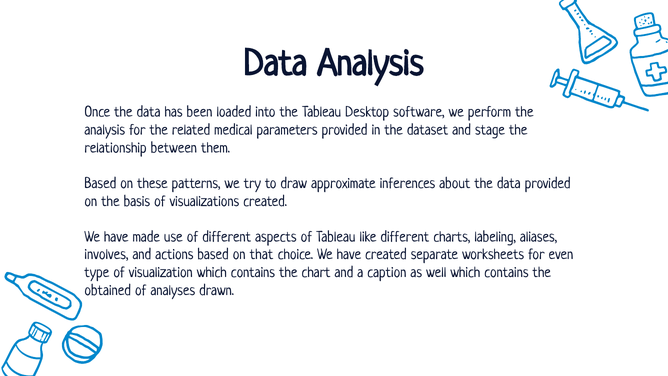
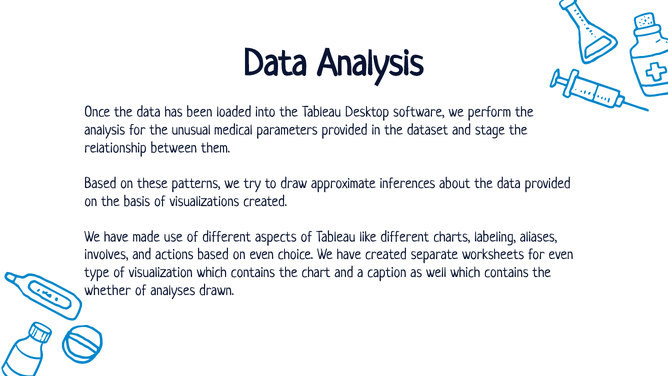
related: related -> unusual (191, 130)
on that: that -> even (262, 254)
obtained: obtained -> whether (108, 290)
